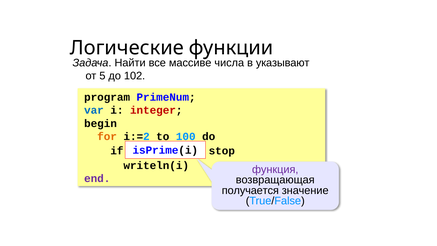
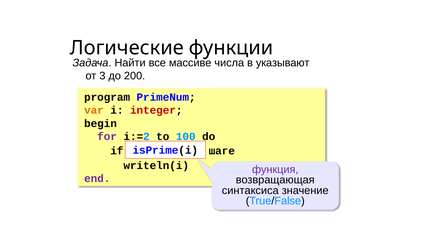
5: 5 -> 3 (102, 76)
102: 102 -> 200 (135, 76)
var colour: blue -> orange (94, 110)
for colour: orange -> purple (107, 136)
stop: stop -> шаге (222, 151)
получается: получается -> синтаксиса (250, 190)
